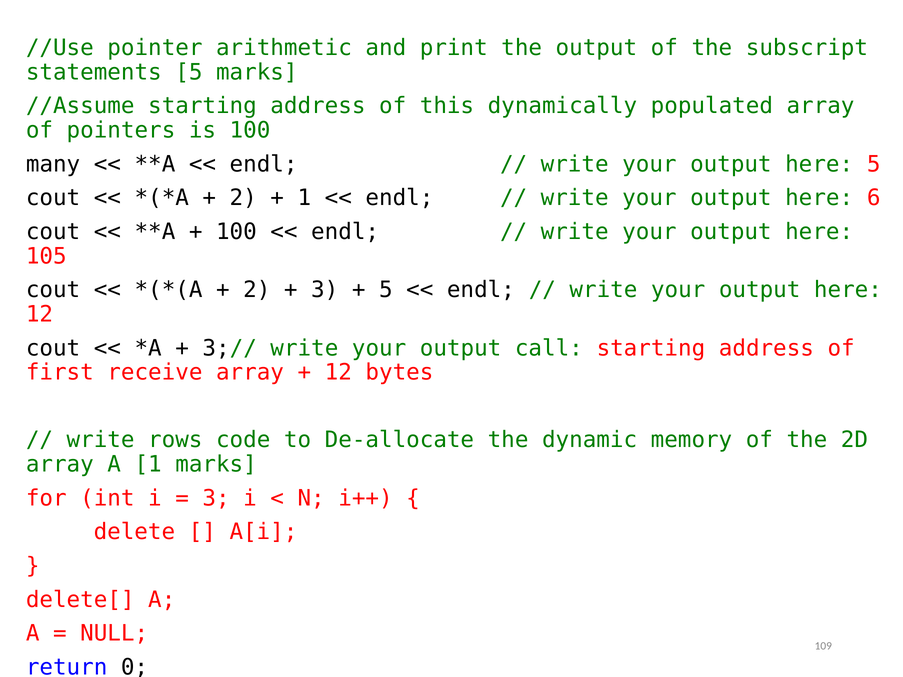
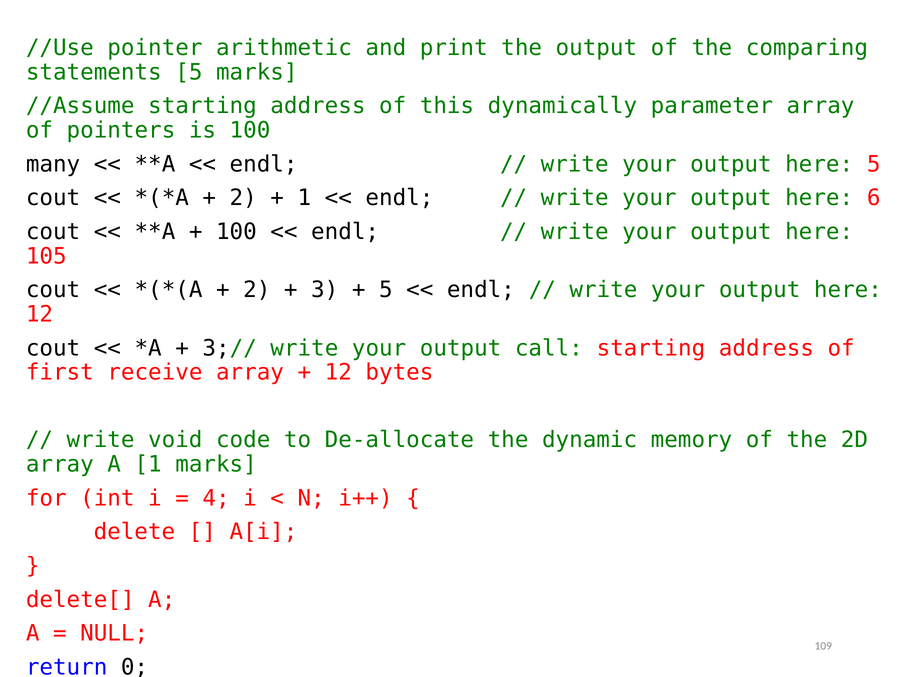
subscript: subscript -> comparing (807, 48)
populated: populated -> parameter (712, 106)
rows: rows -> void (175, 440)
3: 3 -> 4 (216, 498)
